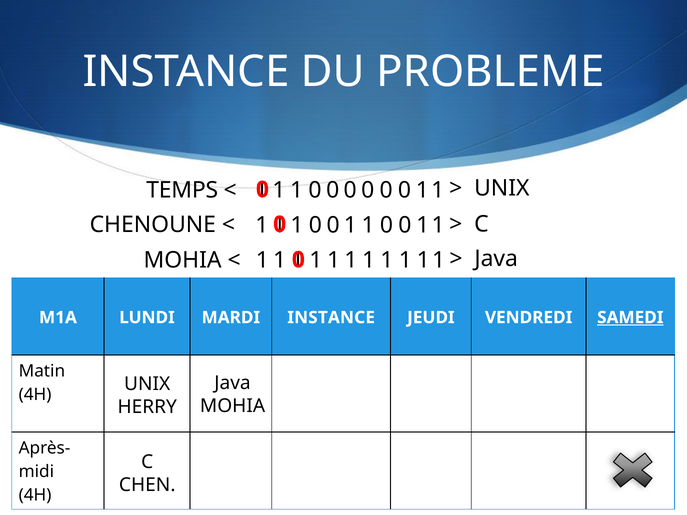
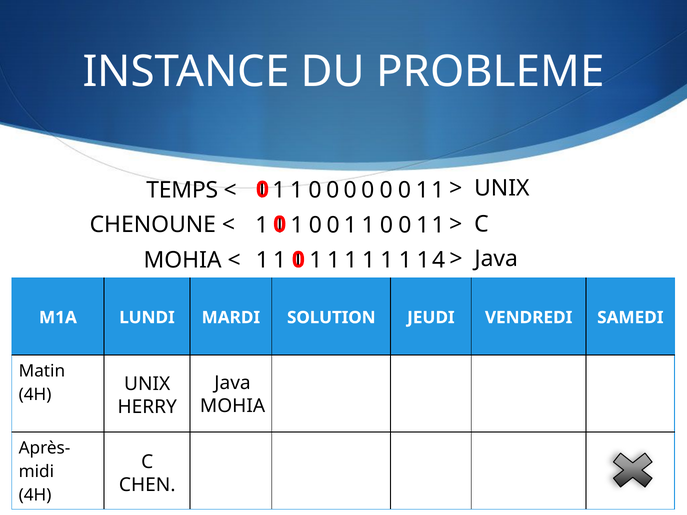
1: 1 -> 4 (439, 260)
MARDI INSTANCE: INSTANCE -> SOLUTION (331, 318)
SAMEDI underline: present -> none (630, 318)
